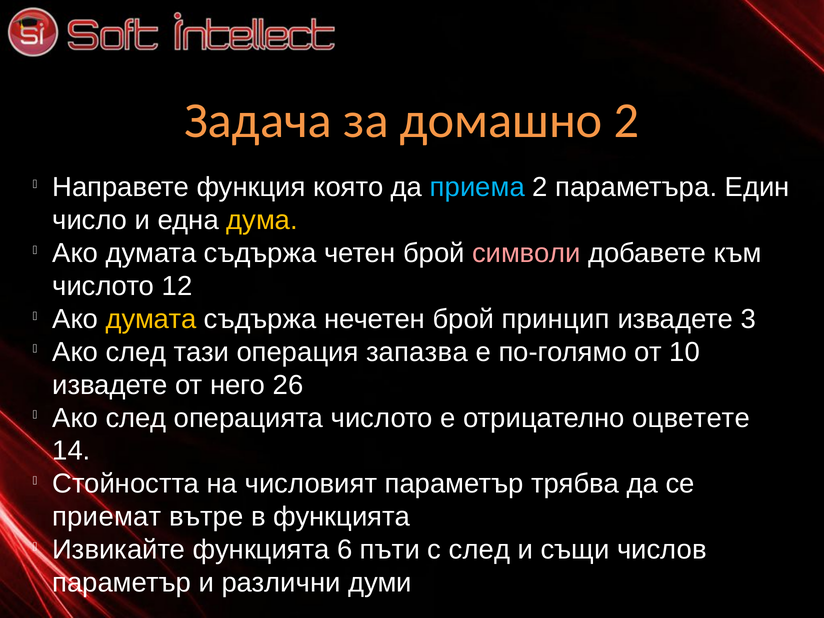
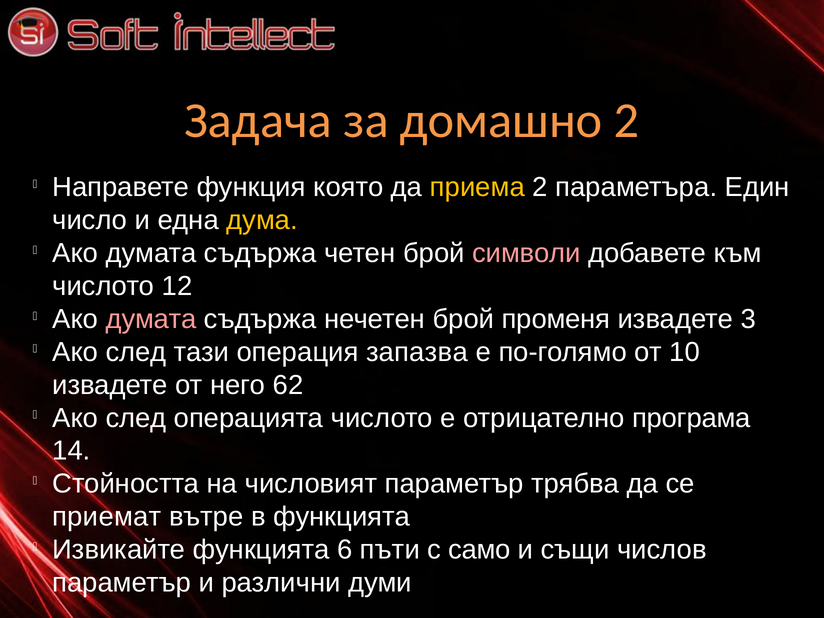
приема colour: light blue -> yellow (477, 187)
думата colour: yellow -> pink (151, 319)
принцип: принцип -> променя (556, 319)
26: 26 -> 62 (288, 385)
оцветете: оцветете -> програма (691, 418)
с след: след -> само (480, 550)
